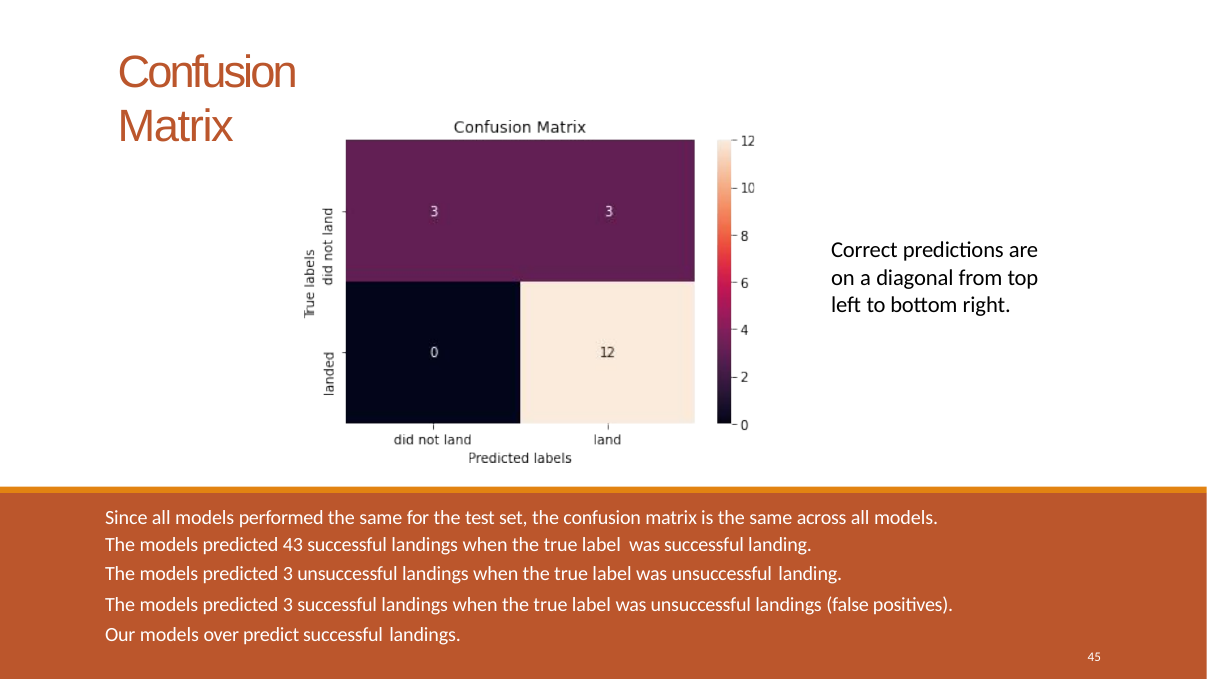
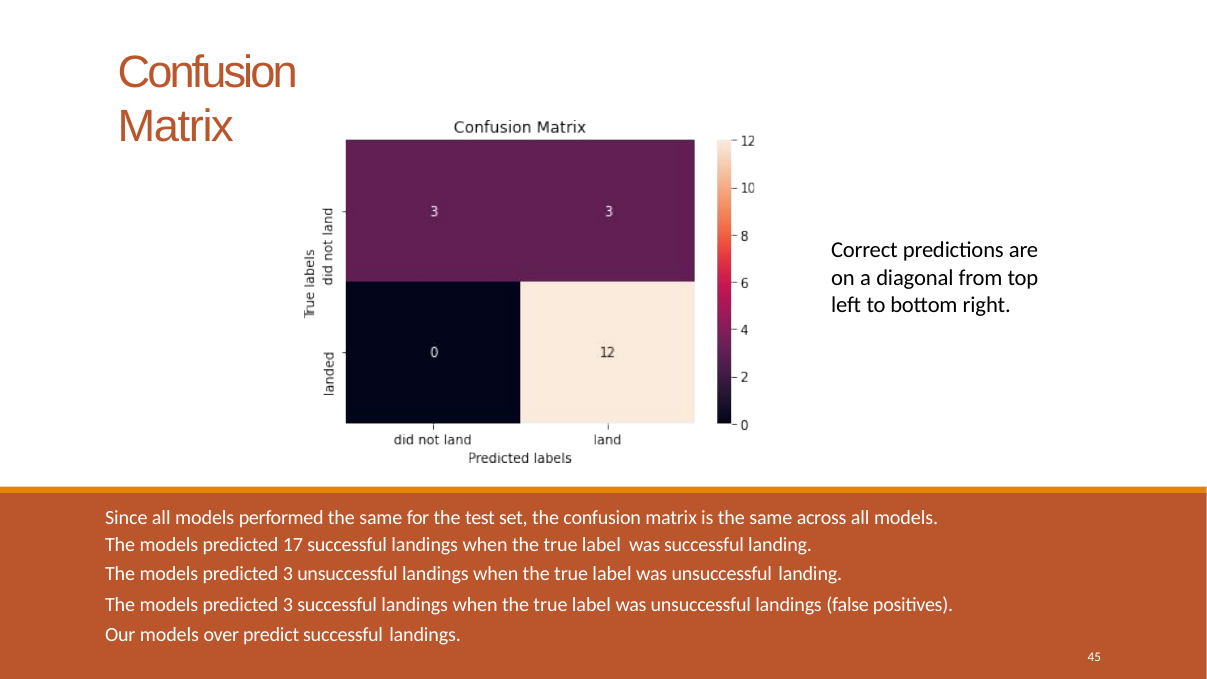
43: 43 -> 17 (293, 545)
